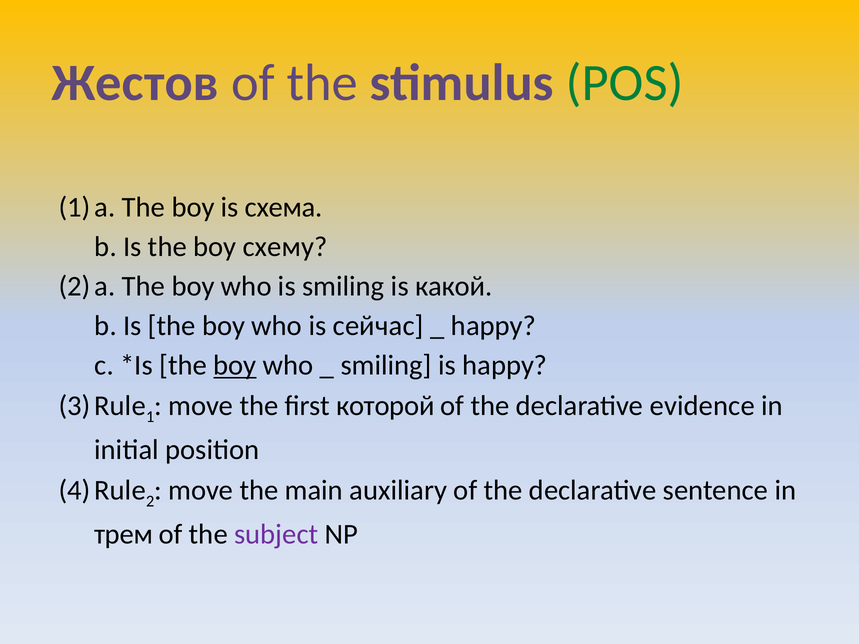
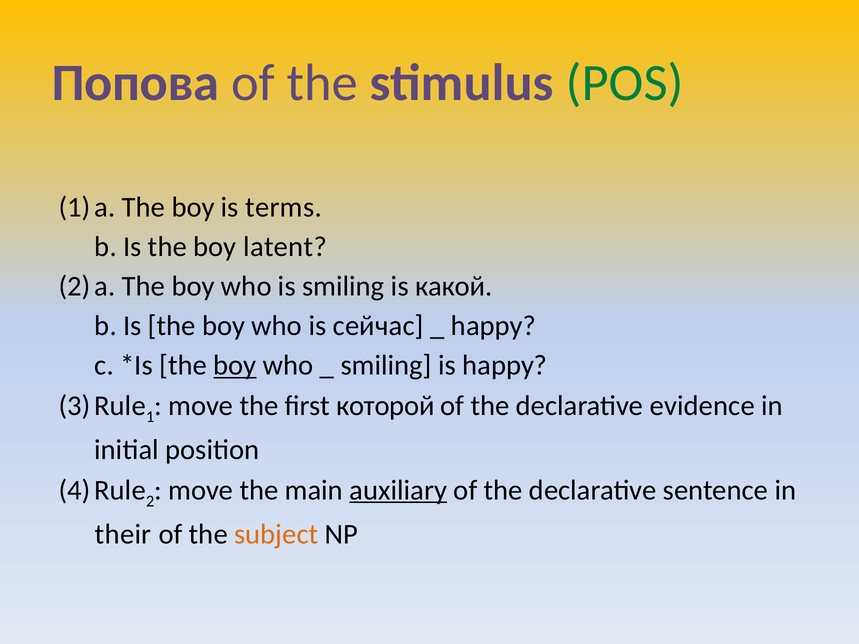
Жестов: Жестов -> Попова (135, 83)
схема: схема -> terms (283, 208)
схему: схему -> latent (285, 247)
auxiliary underline: none -> present (398, 490)
трем: трем -> their (123, 534)
subject colour: purple -> orange (276, 534)
